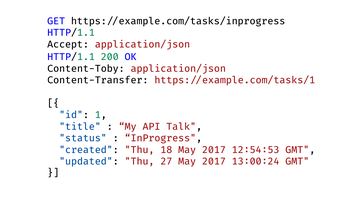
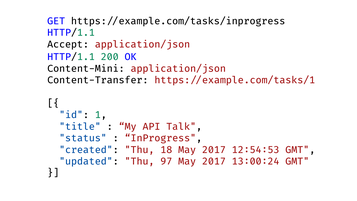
Content-Toby: Content-Toby -> Content-Mini (86, 69)
27: 27 -> 97 (166, 161)
